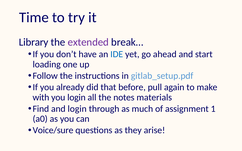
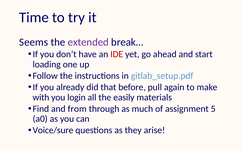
Library: Library -> Seems (34, 42)
IDE colour: blue -> red (117, 54)
notes: notes -> easily (124, 97)
and login: login -> from (77, 109)
1: 1 -> 5 (213, 109)
